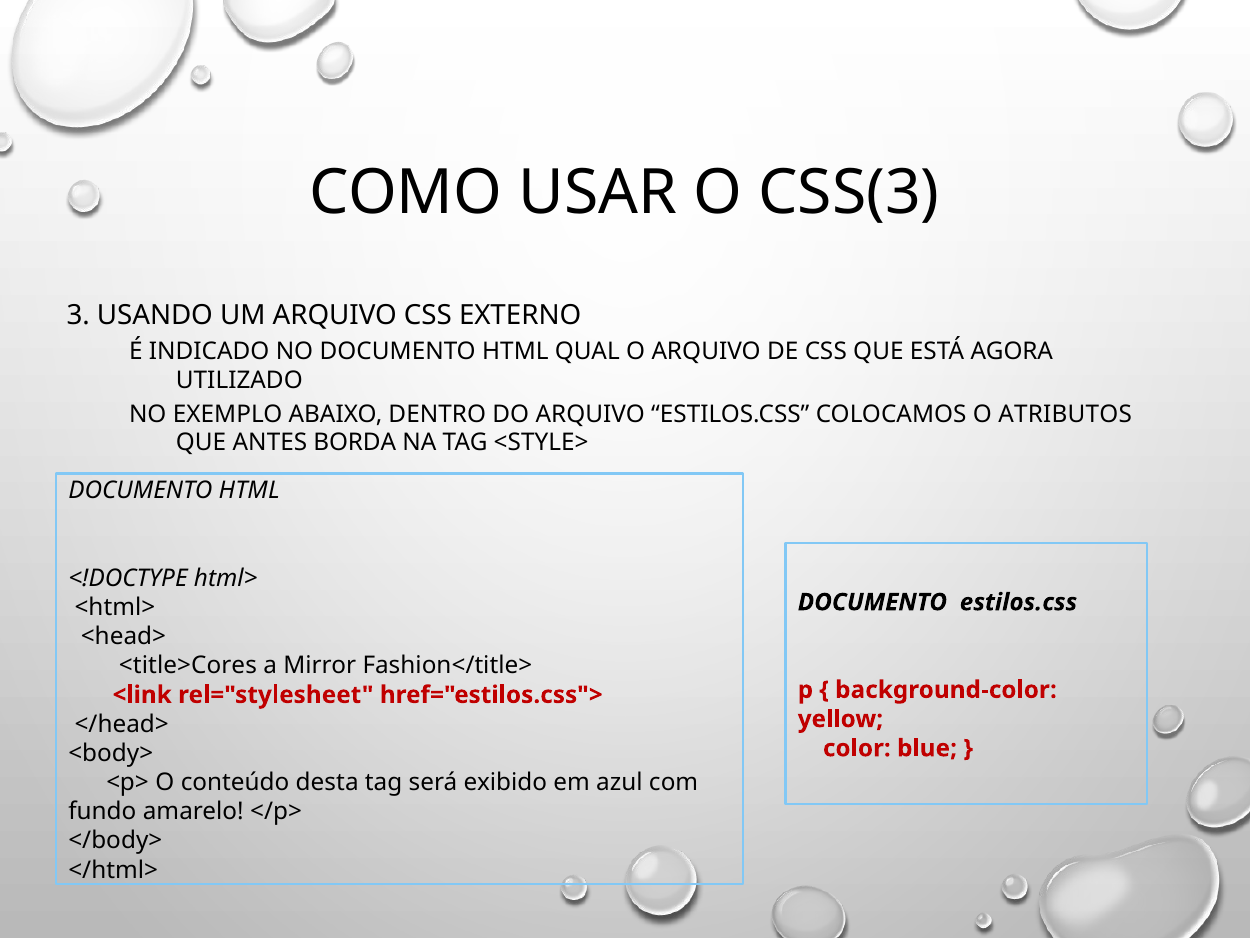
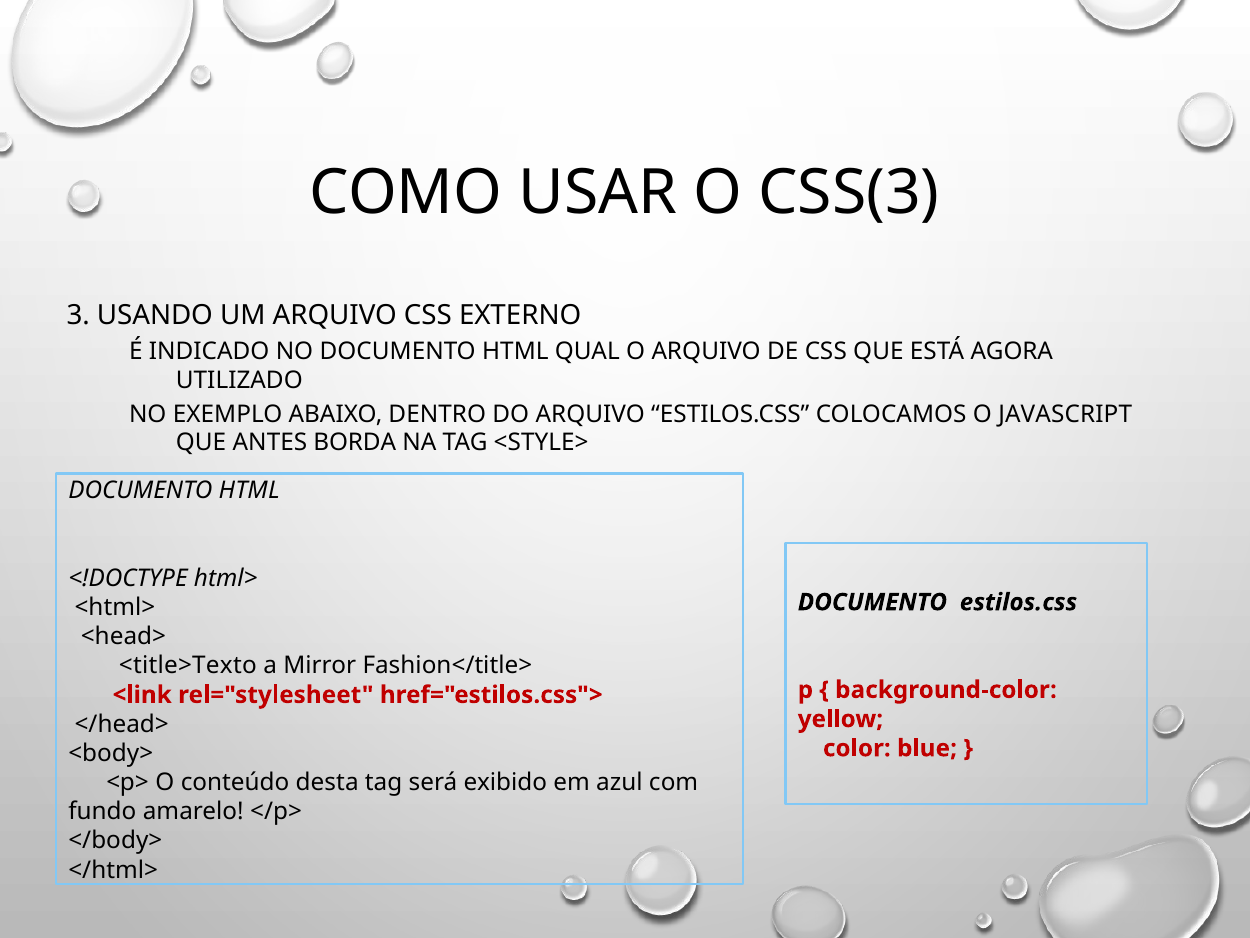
ATRIBUTOS: ATRIBUTOS -> JAVASCRIPT (1065, 415)
<title>Cores: <title>Cores -> <title>Texto (188, 665)
